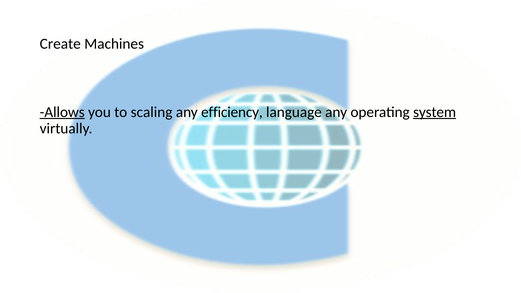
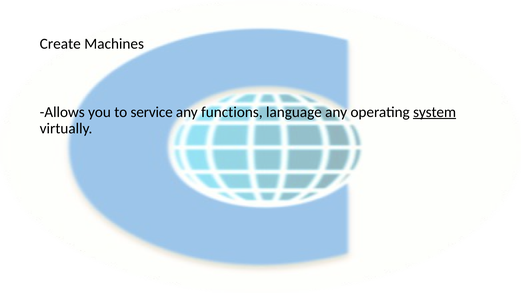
Allows underline: present -> none (62, 112)
scaling: scaling -> service (152, 112)
efficiency: efficiency -> functions (232, 112)
